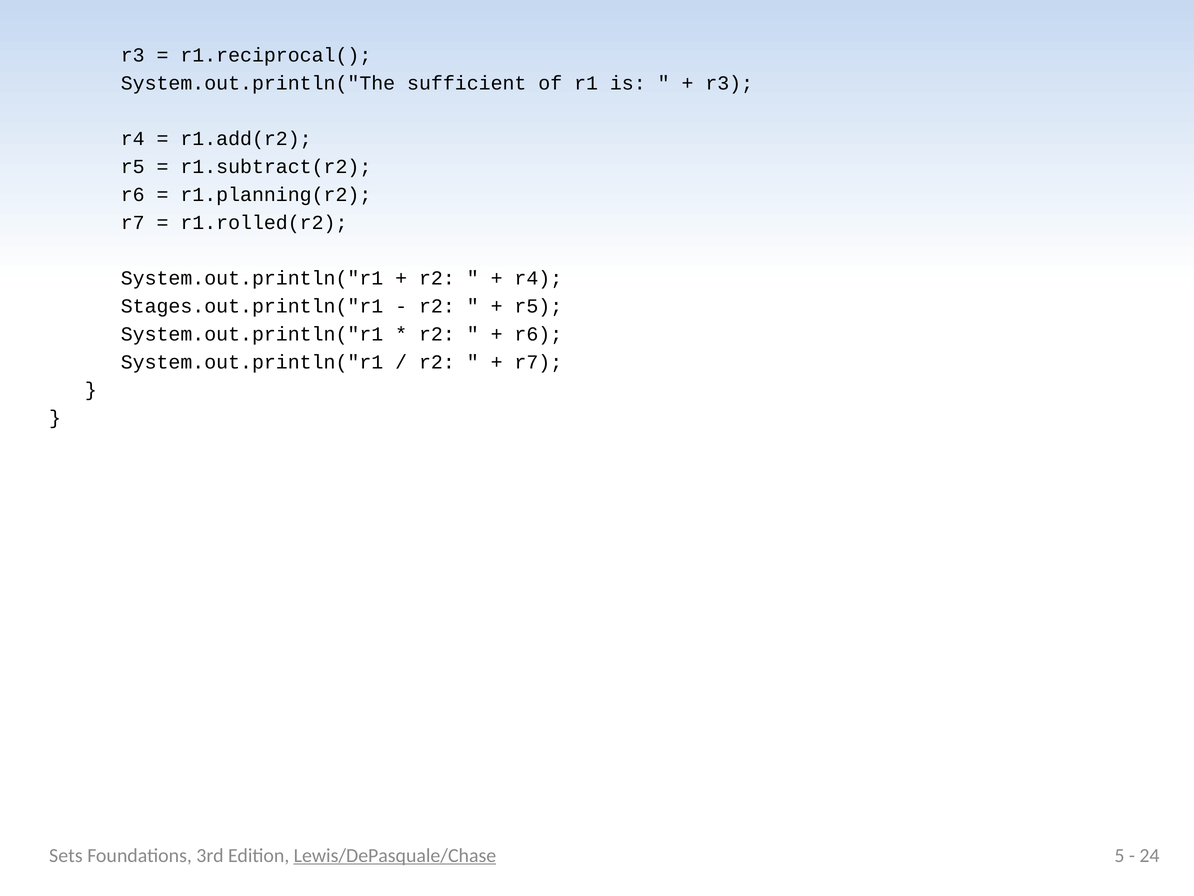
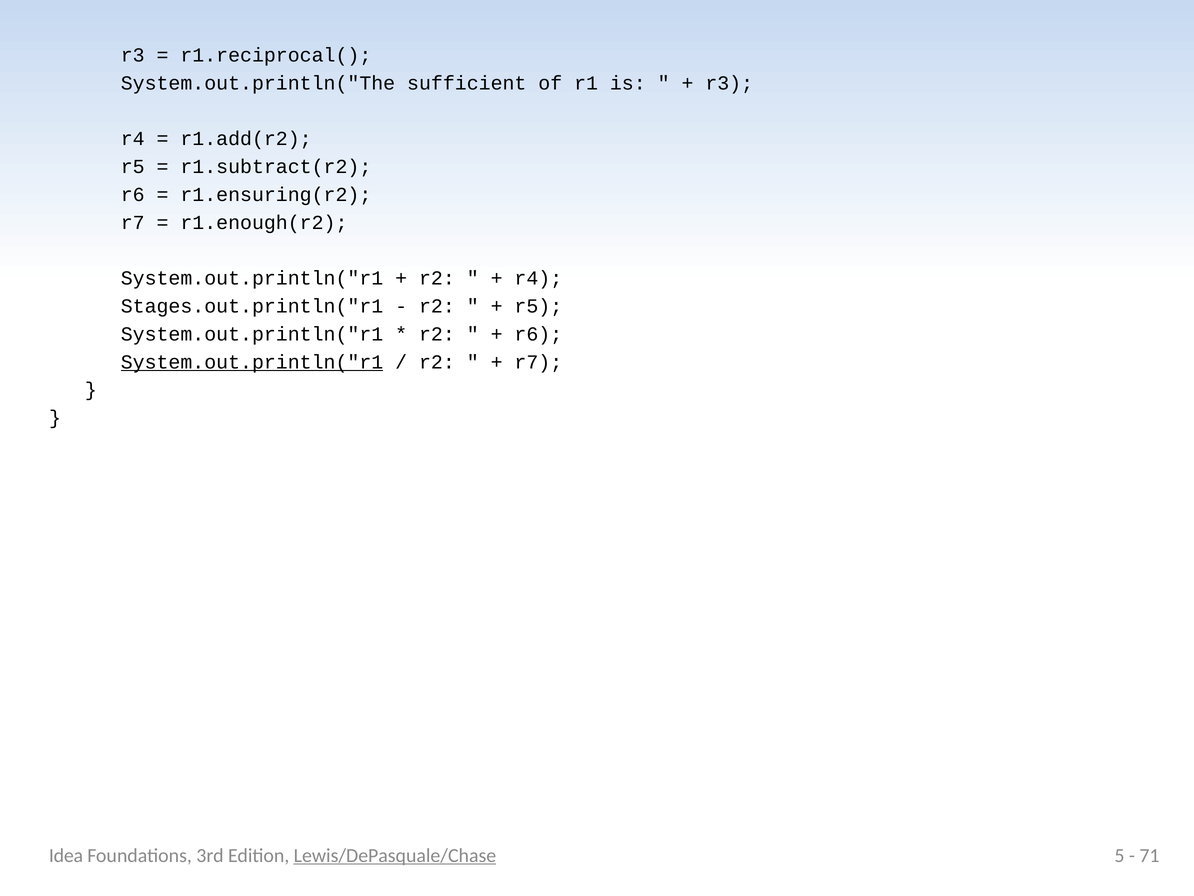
r1.planning(r2: r1.planning(r2 -> r1.ensuring(r2 (276, 195)
r1.rolled(r2: r1.rolled(r2 -> r1.enough(r2 (264, 222)
System.out.println("r1 underline: none -> present (252, 362)
Sets: Sets -> Idea (66, 855)
24: 24 -> 71 (1150, 855)
